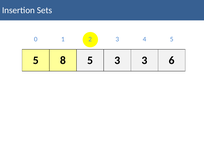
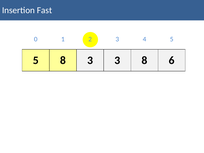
Sets: Sets -> Fast (45, 10)
8 5: 5 -> 3 (90, 60)
3 3: 3 -> 8 (144, 60)
